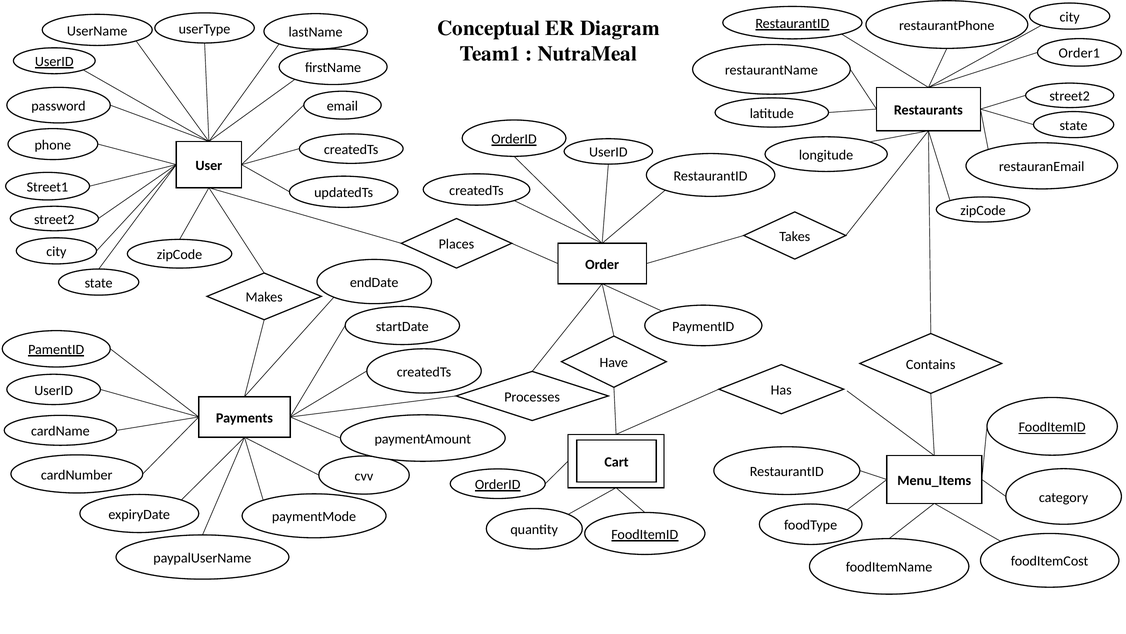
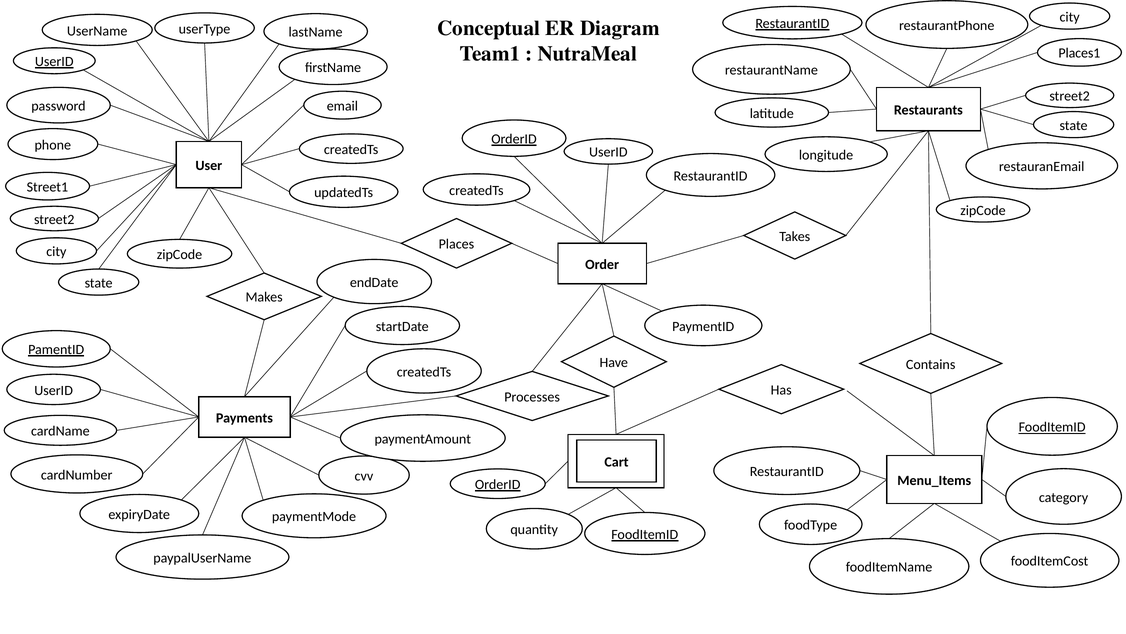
Order1: Order1 -> Places1 (1079, 53)
